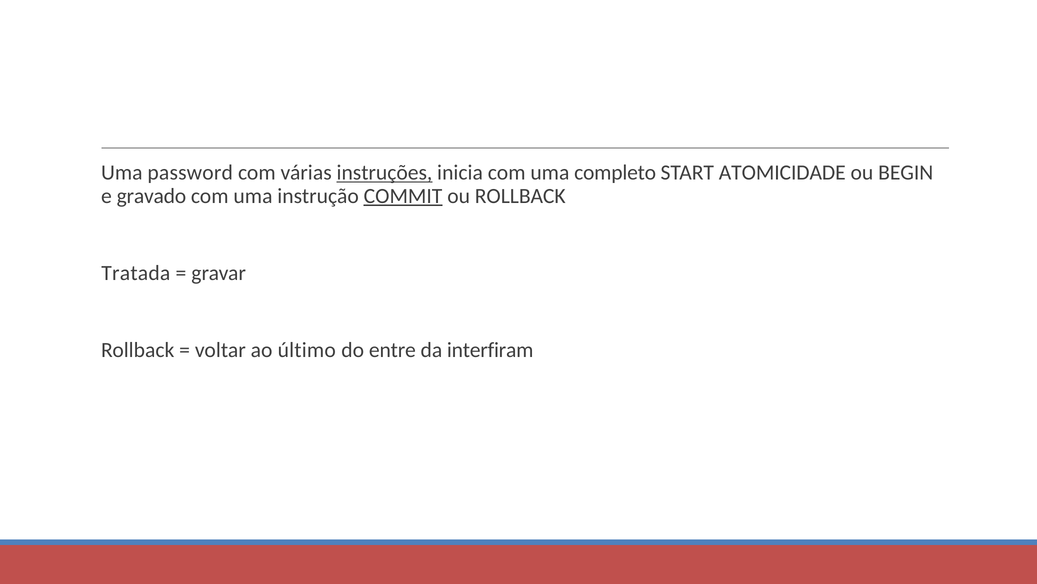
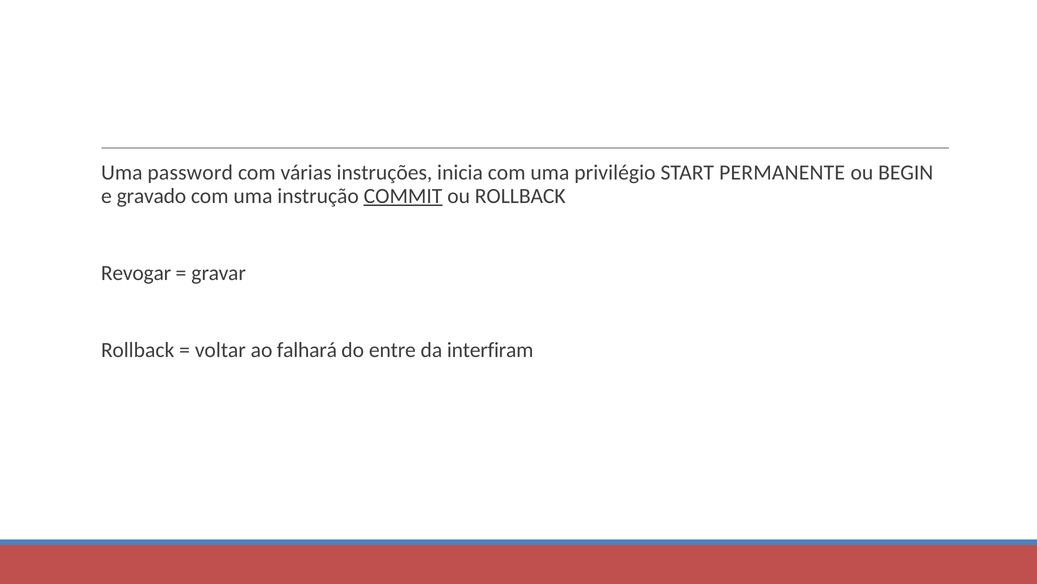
instruções underline: present -> none (384, 172)
completo: completo -> privilégio (615, 172)
ATOMICIDADE: ATOMICIDADE -> PERMANENTE (782, 172)
Tratada: Tratada -> Revogar (136, 273)
último: último -> falhará (307, 350)
